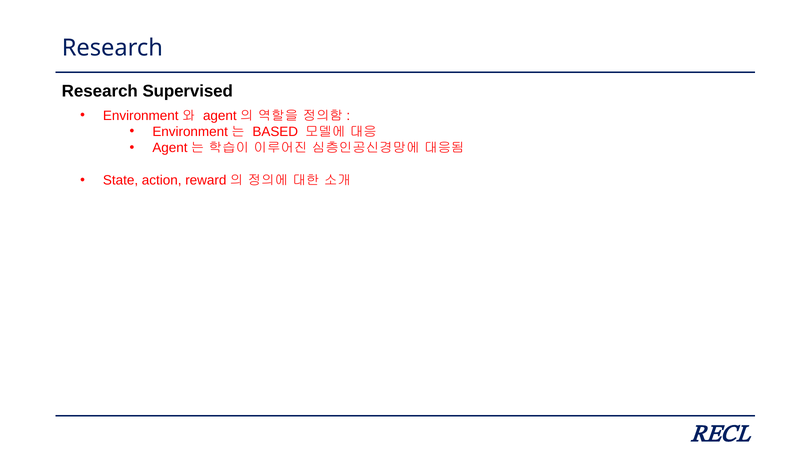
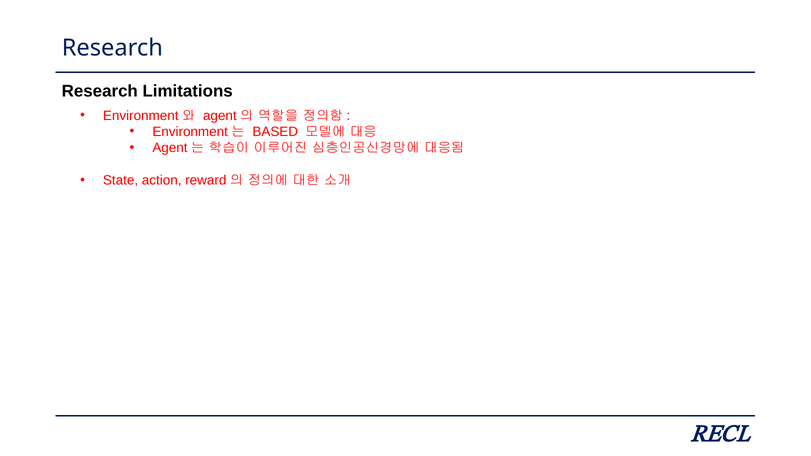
Supervised: Supervised -> Limitations (188, 91)
